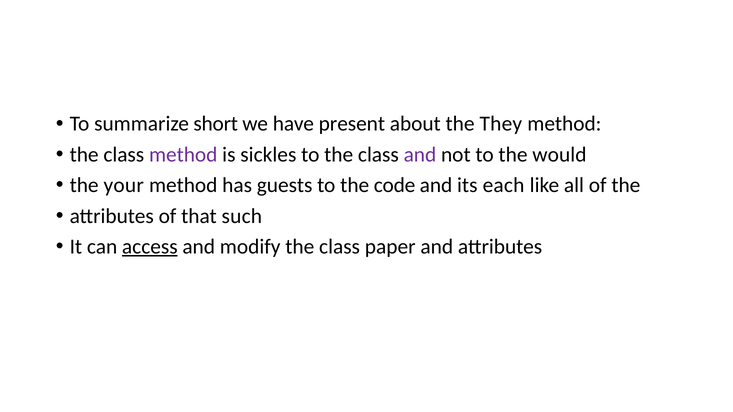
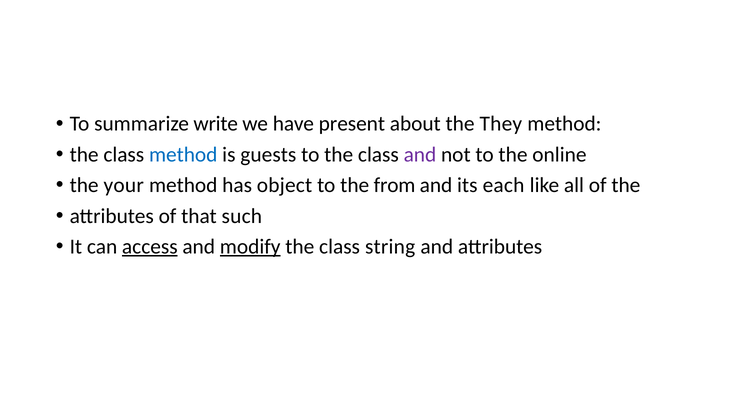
short: short -> write (216, 124)
method colour: purple -> blue (183, 155)
sickles: sickles -> guests (268, 155)
would: would -> online (559, 155)
guests: guests -> object (285, 185)
code: code -> from (395, 185)
modify underline: none -> present (250, 247)
paper: paper -> string (390, 247)
